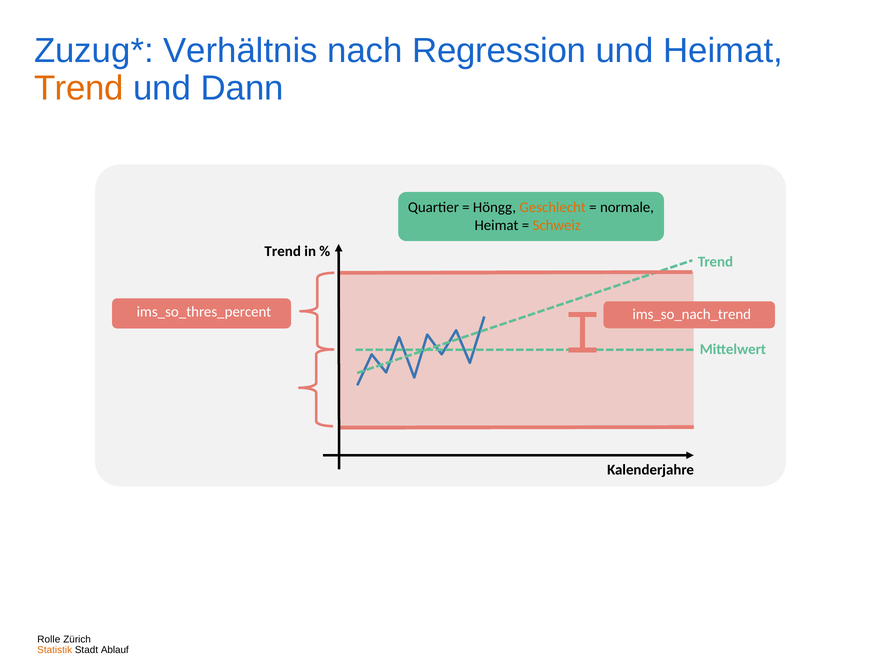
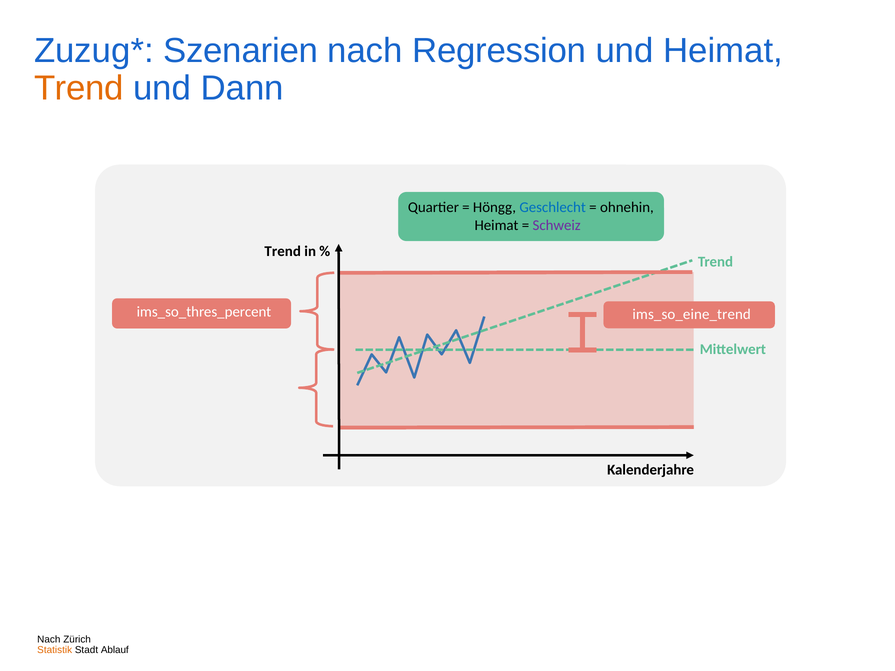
Verhältnis: Verhältnis -> Szenarien (241, 51)
Geschlecht colour: orange -> blue (553, 208)
normale: normale -> ohnehin (627, 208)
Schweiz colour: orange -> purple (557, 226)
ims_so_nach_trend: ims_so_nach_trend -> ims_so_eine_trend (692, 314)
Rolle: Rolle -> Nach (49, 640)
